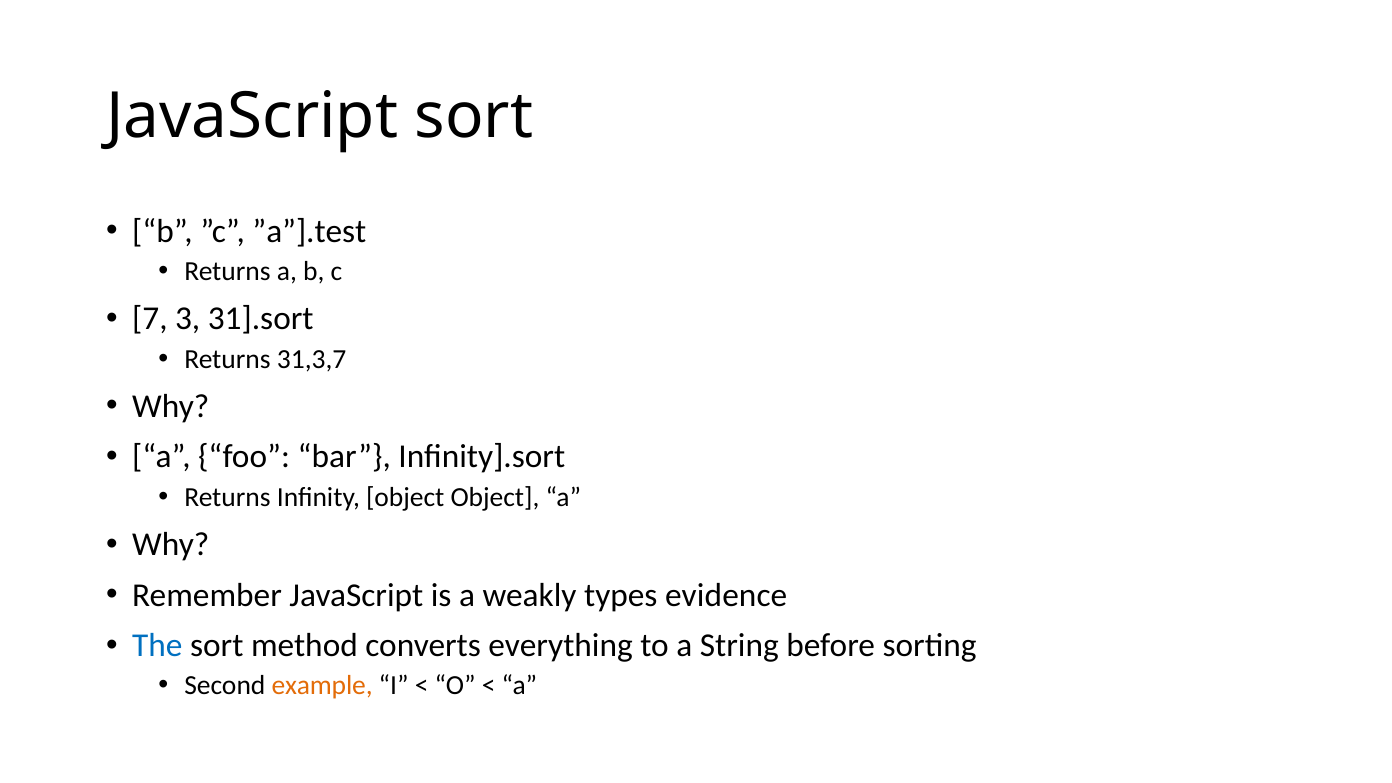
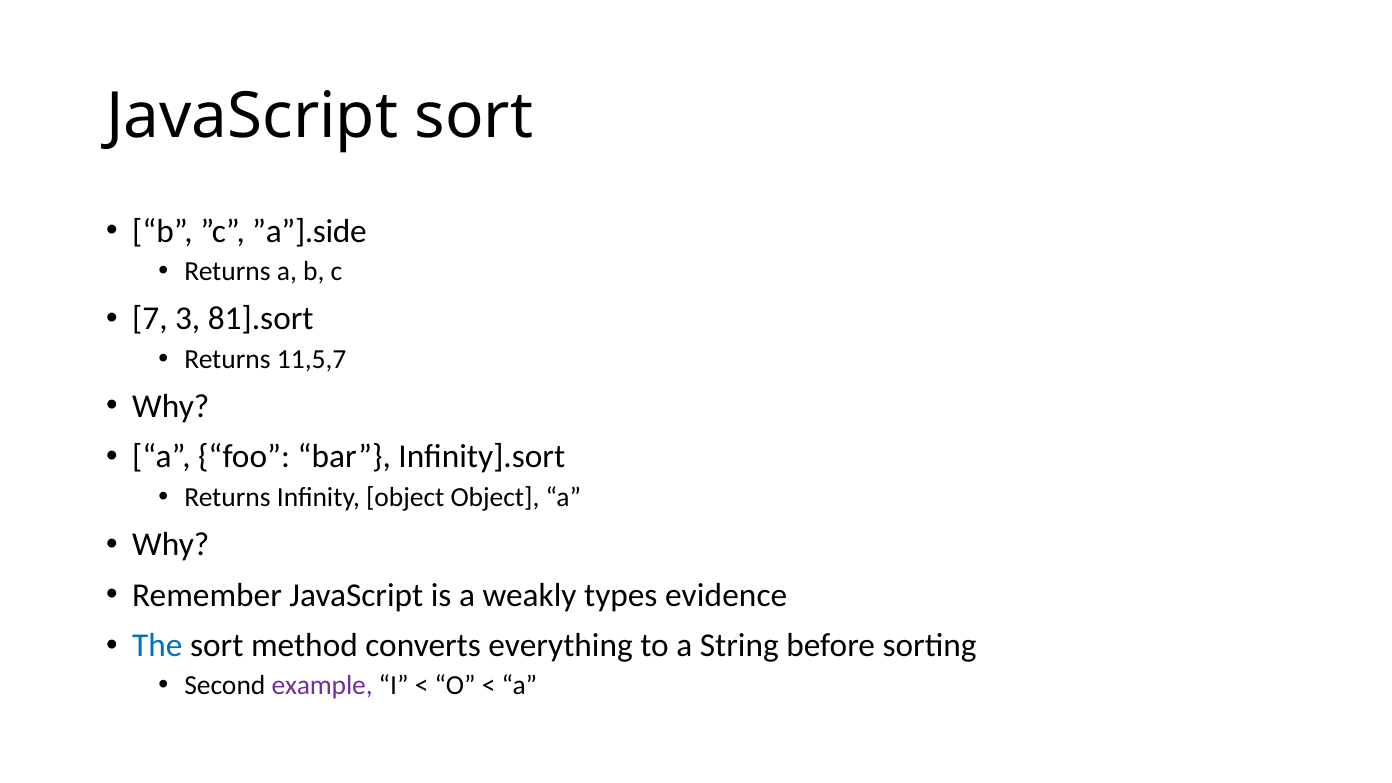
”a”].test: ”a”].test -> ”a”].side (309, 231)
31].sort: 31].sort -> 81].sort (261, 319)
31,3,7: 31,3,7 -> 11,5,7 (312, 359)
example colour: orange -> purple (322, 686)
